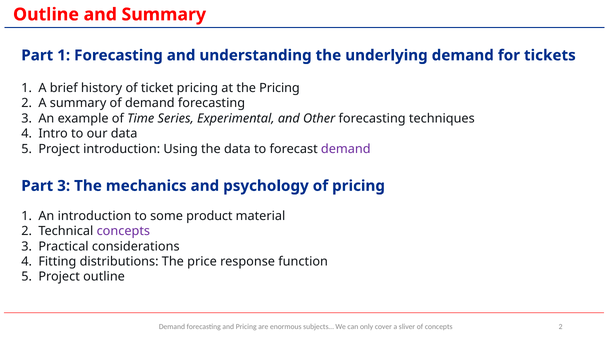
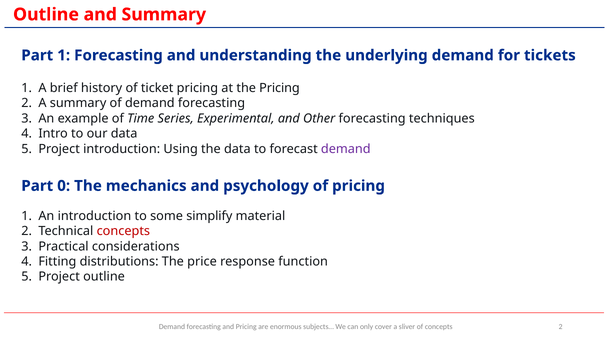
Part 3: 3 -> 0 (64, 186)
product: product -> simplify (209, 216)
concepts colour: purple -> red (123, 232)
